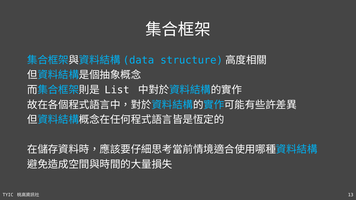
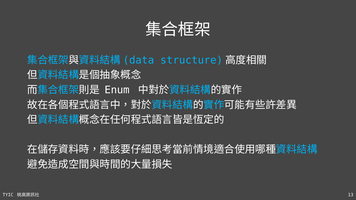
List: List -> Enum (117, 90)
